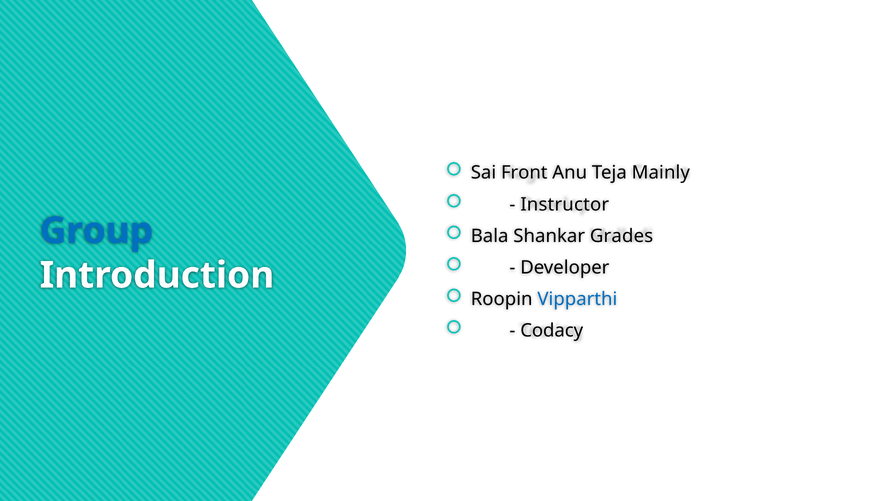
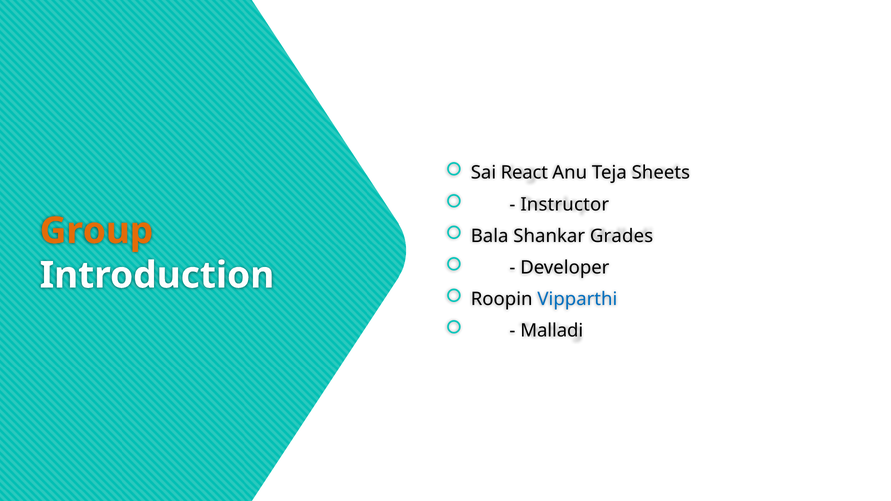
Front: Front -> React (524, 173)
Mainly: Mainly -> Sheets (661, 173)
Group colour: blue -> orange (96, 231)
Codacy: Codacy -> Malladi (552, 331)
